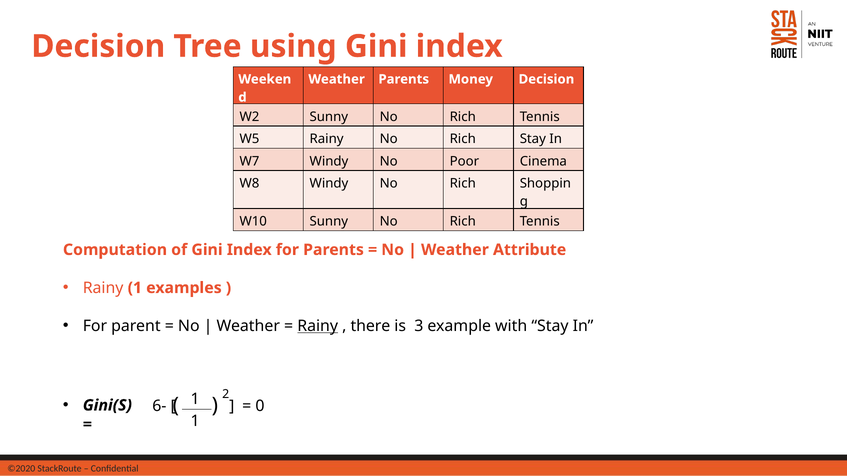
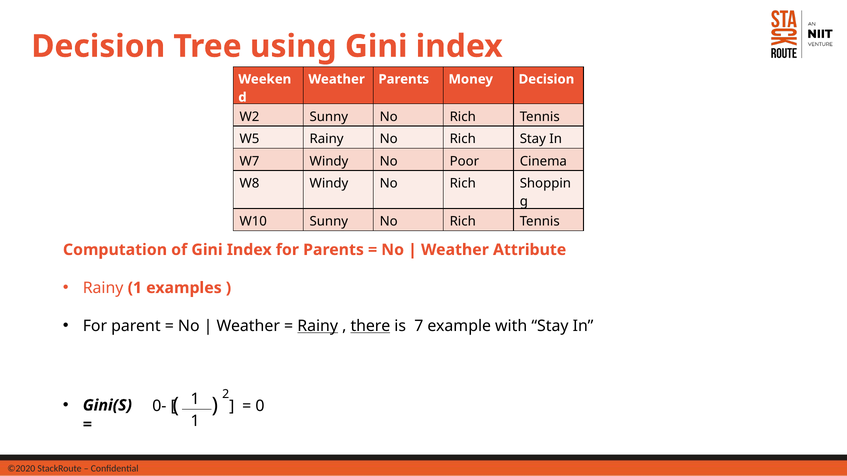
there underline: none -> present (370, 326)
3: 3 -> 7 (419, 326)
6-: 6- -> 0- (159, 406)
